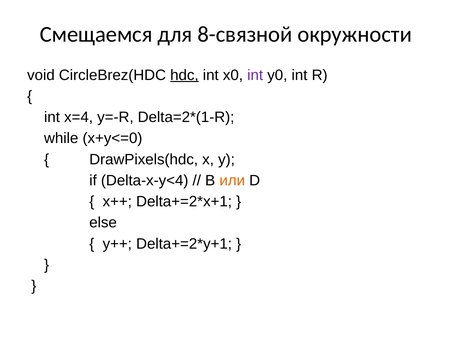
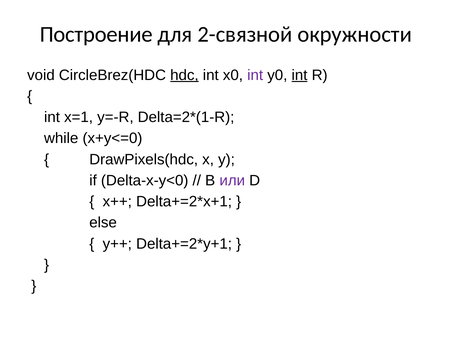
Смещаемся: Смещаемся -> Построение (96, 34)
8-связной: 8-связной -> 2-связной (245, 34)
int underline: none -> present (300, 75)
x=4: x=4 -> x=1 (79, 117)
Delta-x-y<4: Delta-x-y<4 -> Delta-x-y<0 (145, 181)
или colour: orange -> purple (232, 181)
